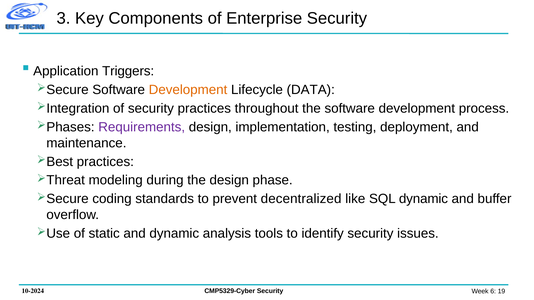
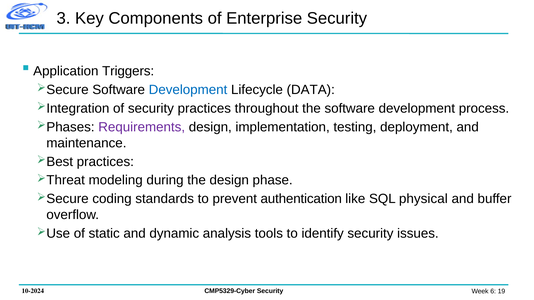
Development colour: orange -> blue (188, 90)
decentralized: decentralized -> authentication (301, 199)
SQL dynamic: dynamic -> physical (423, 199)
